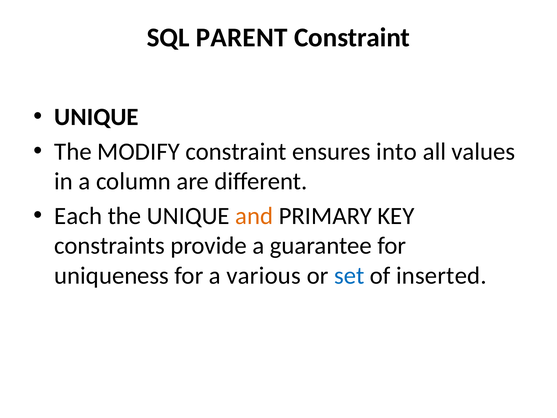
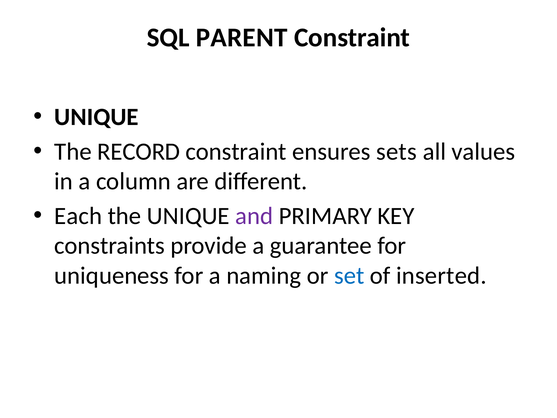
MODIFY: MODIFY -> RECORD (139, 152)
into: into -> sets (397, 152)
and colour: orange -> purple (254, 216)
various: various -> naming (264, 275)
